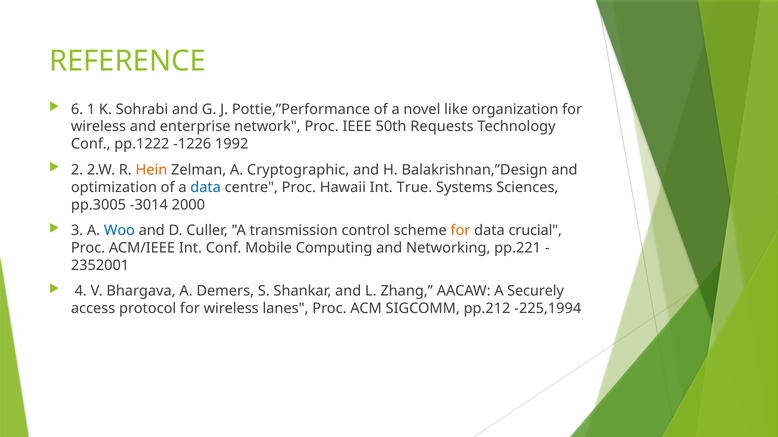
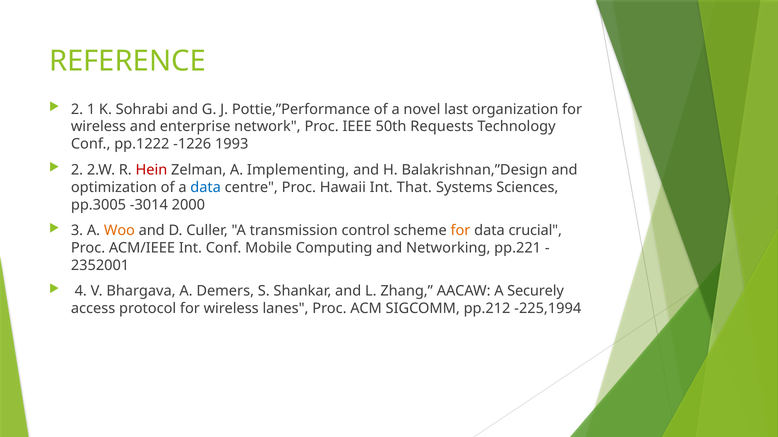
6: 6 -> 2 (77, 109)
like: like -> last (456, 109)
1992: 1992 -> 1993 (232, 144)
Hein colour: orange -> red (151, 170)
Cryptographic: Cryptographic -> Implementing (298, 170)
True: True -> That (414, 187)
Woo colour: blue -> orange (119, 231)
